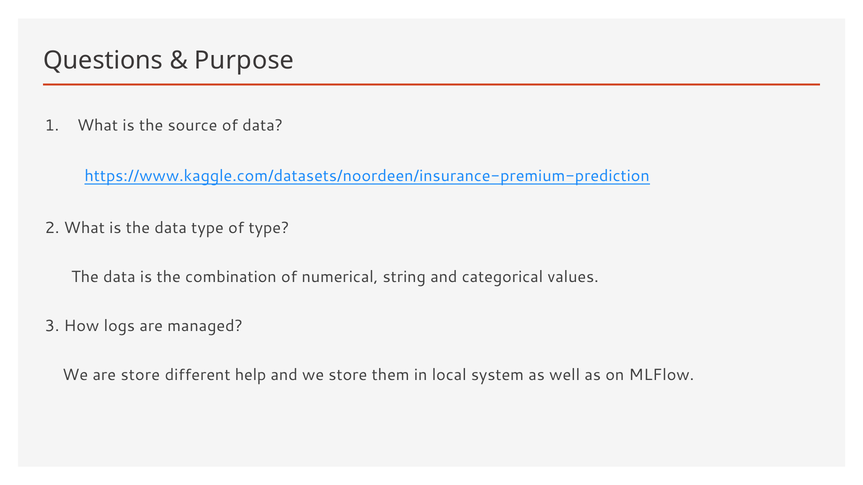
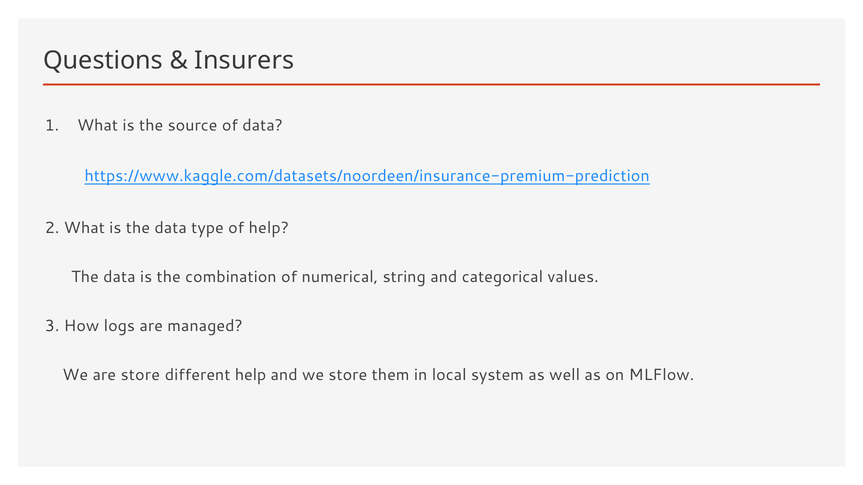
Purpose: Purpose -> Insurers (244, 60)
of type: type -> help (269, 228)
